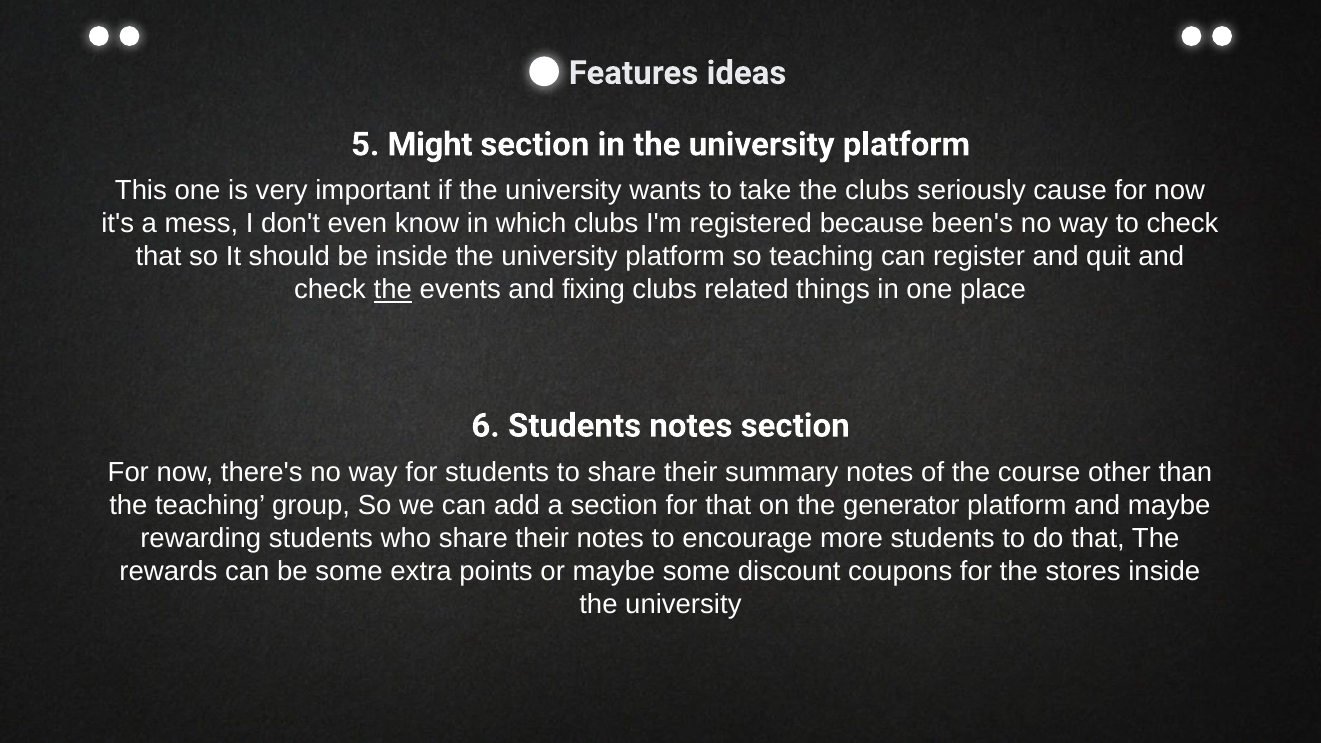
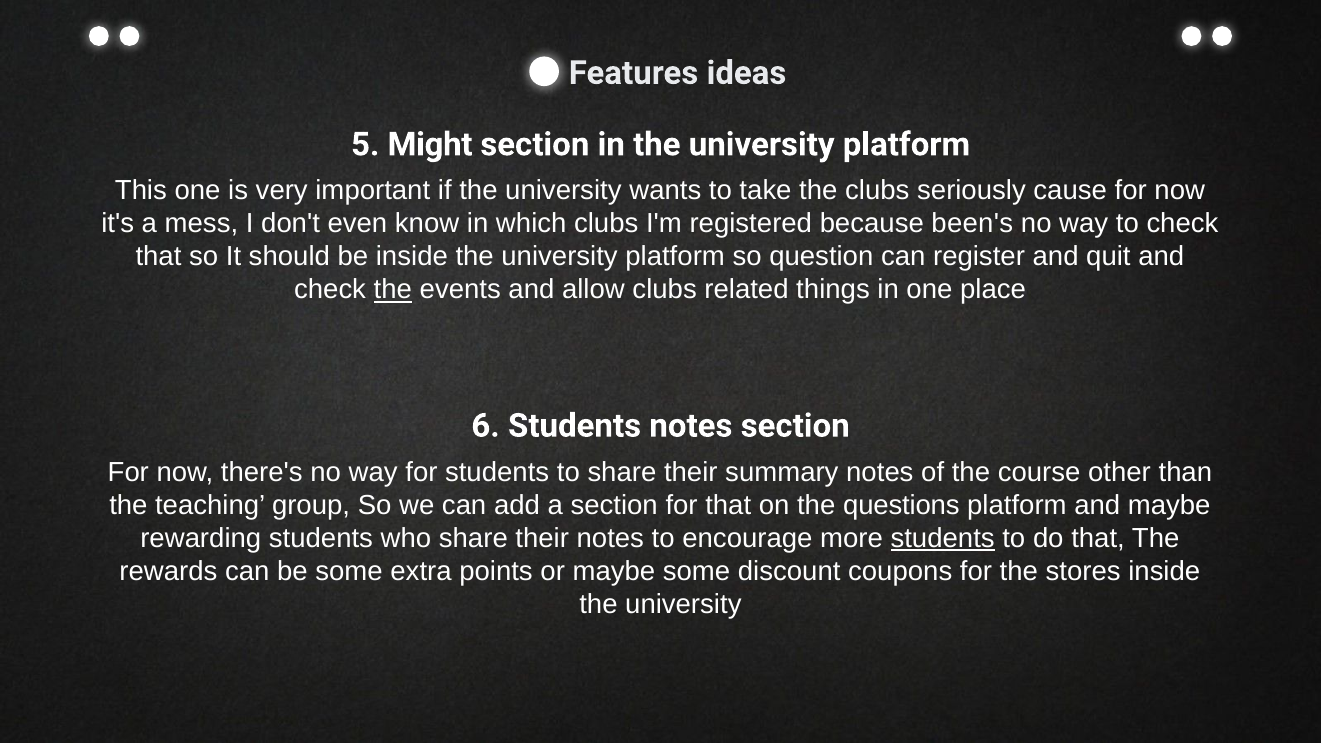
so teaching: teaching -> question (821, 257)
fixing: fixing -> allow (593, 290)
generator: generator -> questions (901, 505)
students underline: none -> present (943, 538)
